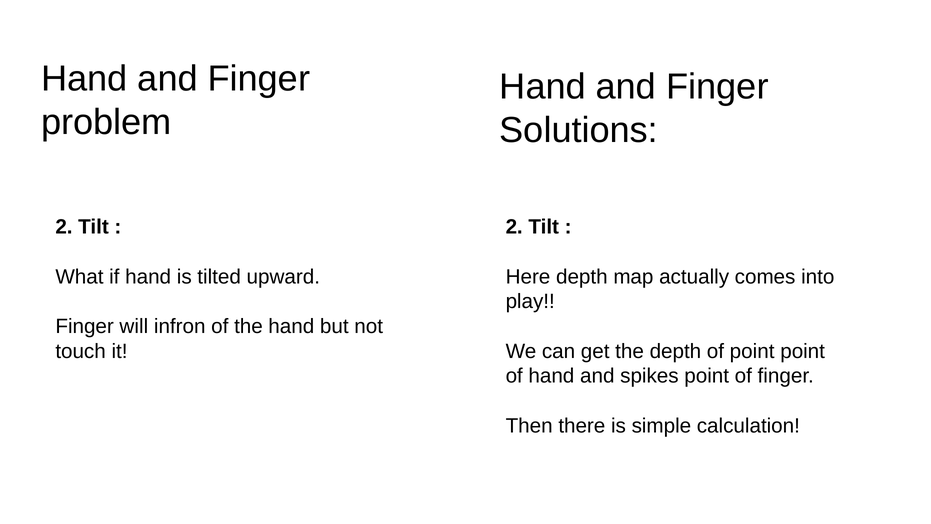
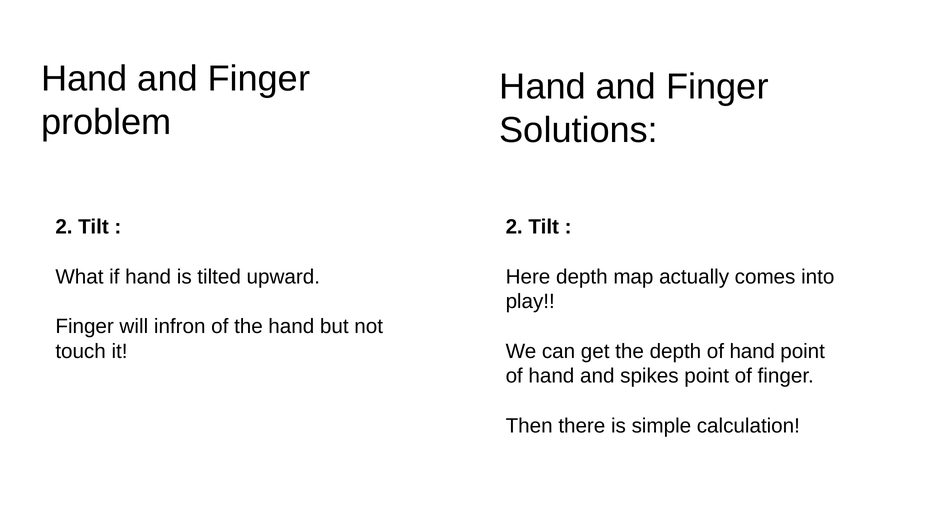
depth of point: point -> hand (752, 351)
